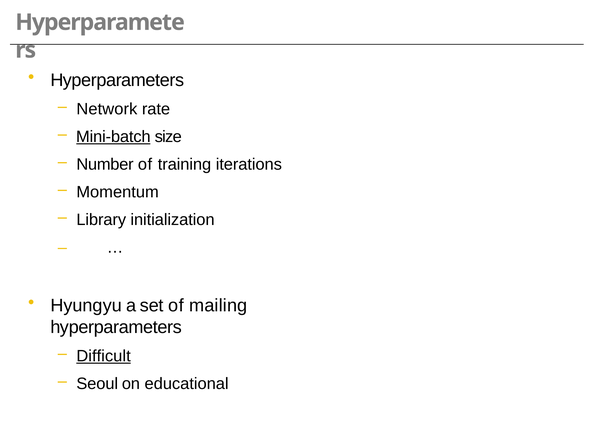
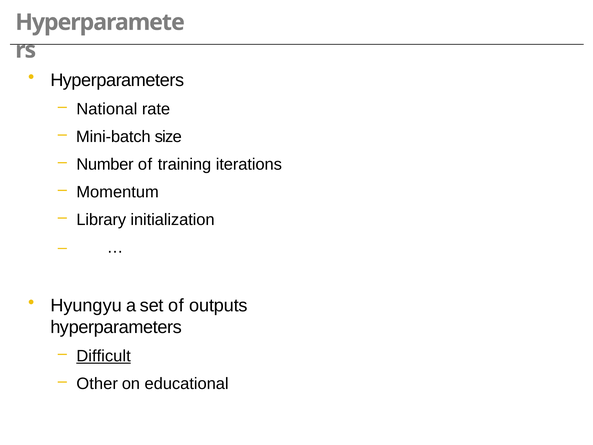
Network: Network -> National (107, 109)
Mini-batch underline: present -> none (113, 137)
mailing: mailing -> outputs (218, 305)
Seoul: Seoul -> Other (97, 384)
